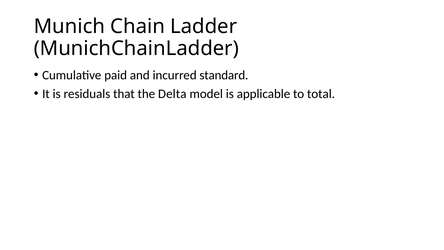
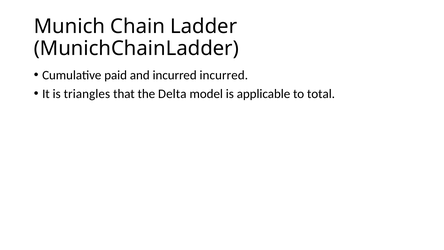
incurred standard: standard -> incurred (224, 75)
residuals: residuals -> triangles (87, 94)
